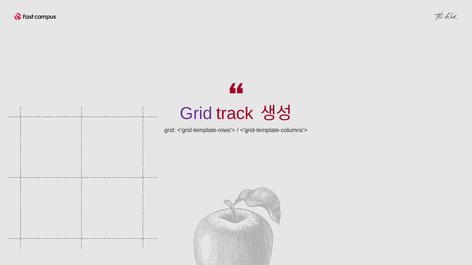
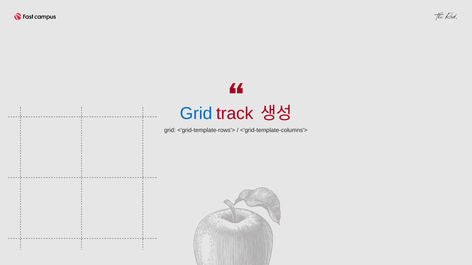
Grid colour: purple -> blue (196, 114)
